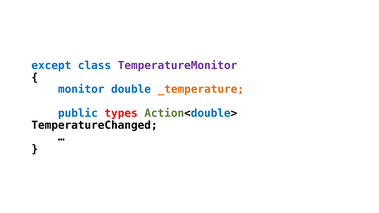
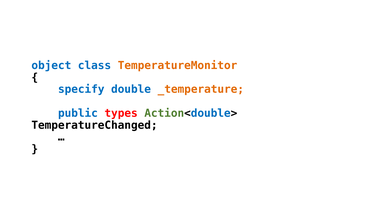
except: except -> object (51, 66)
TemperatureMonitor colour: purple -> orange (178, 66)
monitor: monitor -> specify (81, 89)
